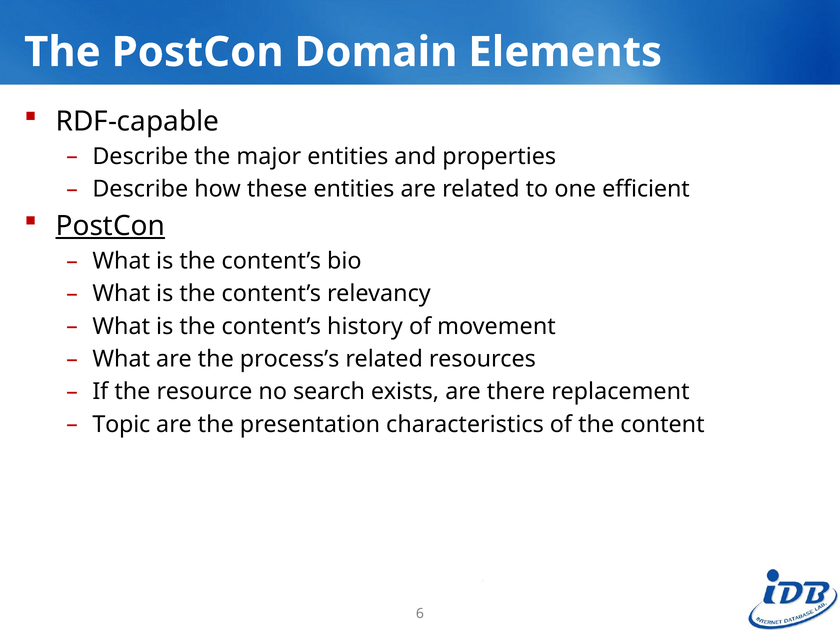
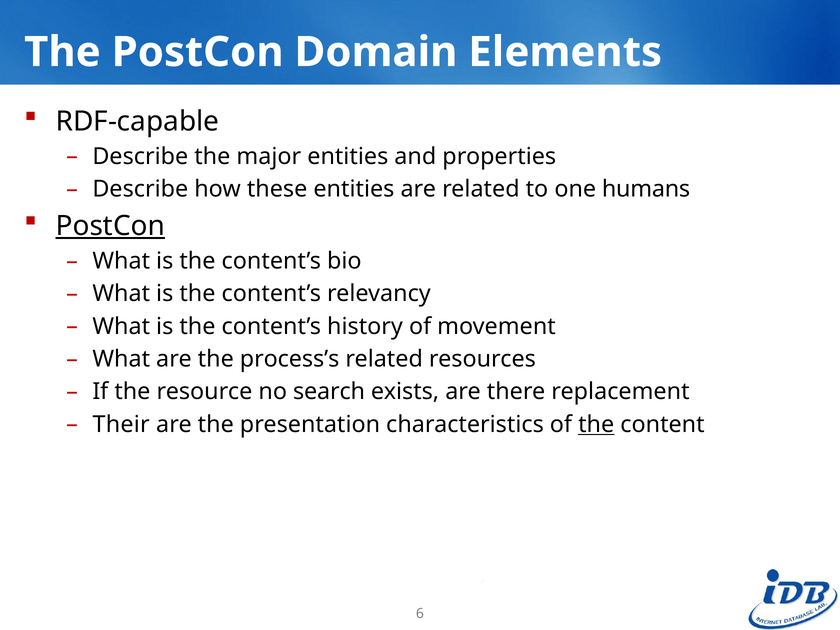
efficient: efficient -> humans (646, 189)
Topic: Topic -> Their (121, 424)
the underline: none -> present (596, 424)
